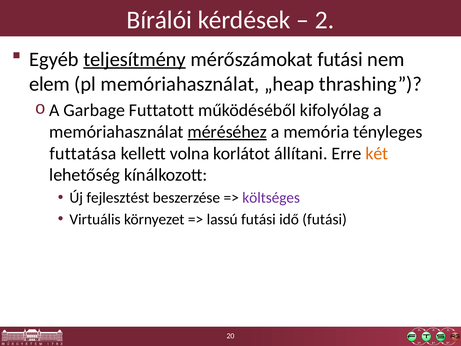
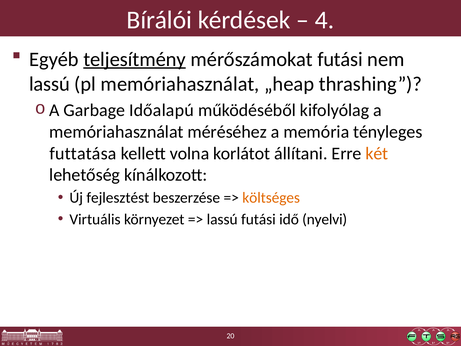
2: 2 -> 4 (324, 20)
elem: elem -> lassú (49, 84)
Futtatott: Futtatott -> Időalapú (161, 110)
méréséhez underline: present -> none (227, 132)
költséges colour: purple -> orange (271, 198)
idő futási: futási -> nyelvi (325, 219)
